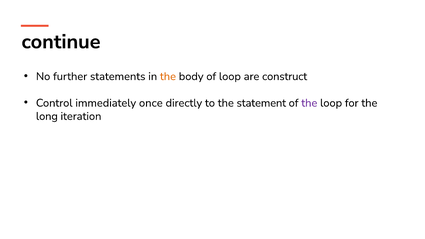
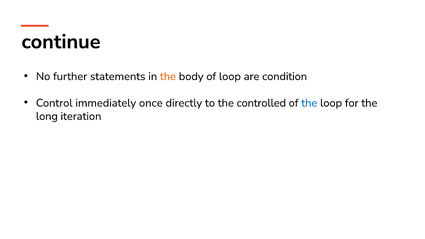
construct: construct -> condition (285, 76)
statement: statement -> controlled (261, 103)
the colour: purple -> blue (309, 103)
